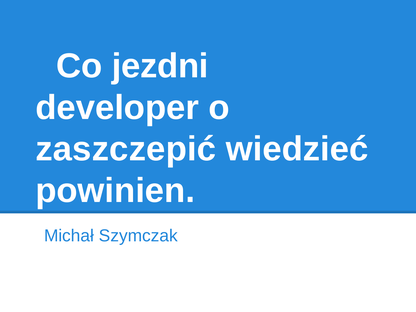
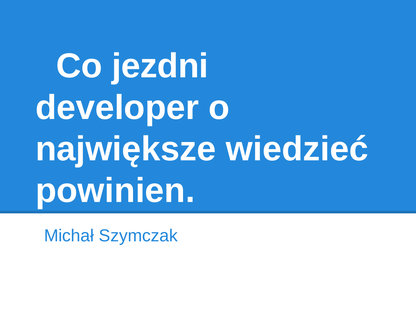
zaszczepić: zaszczepić -> największe (126, 149)
